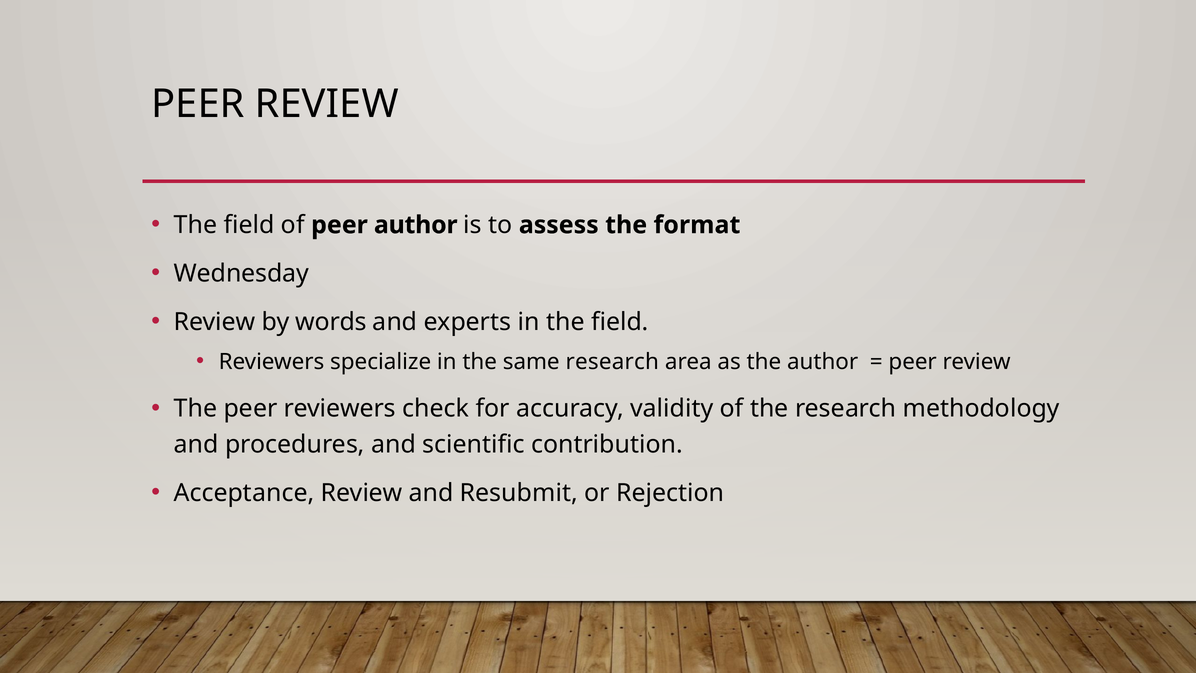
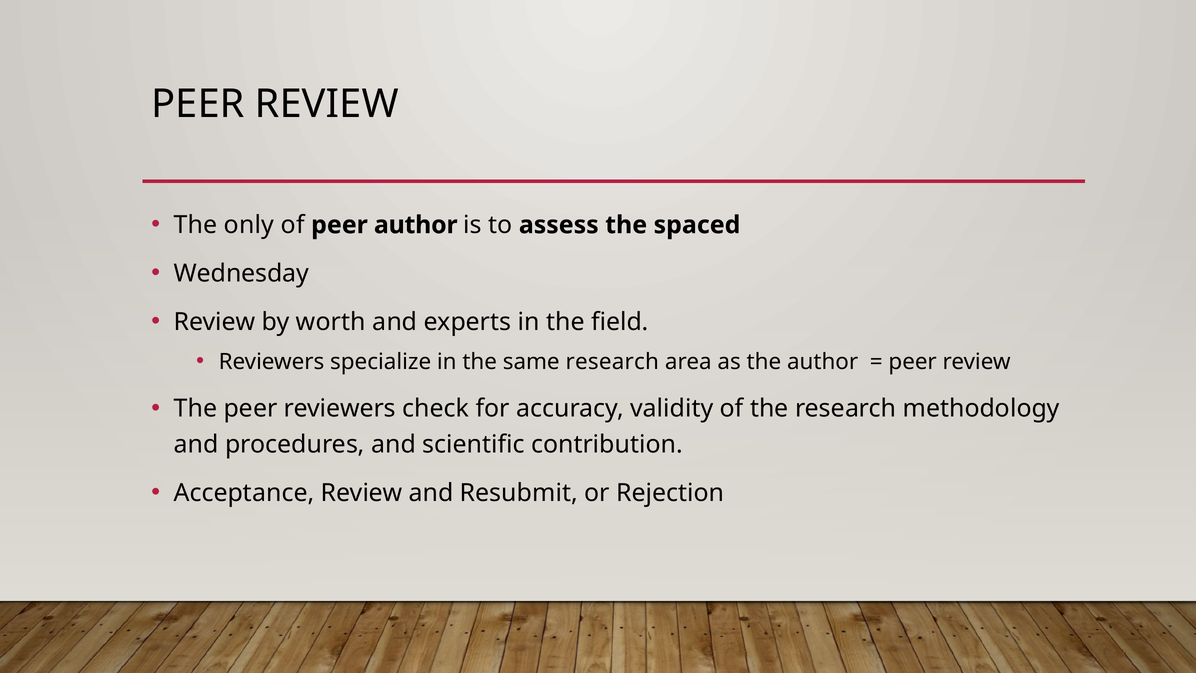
field: field -> only (249, 225)
format: format -> spaced (697, 225)
words: words -> worth (331, 322)
